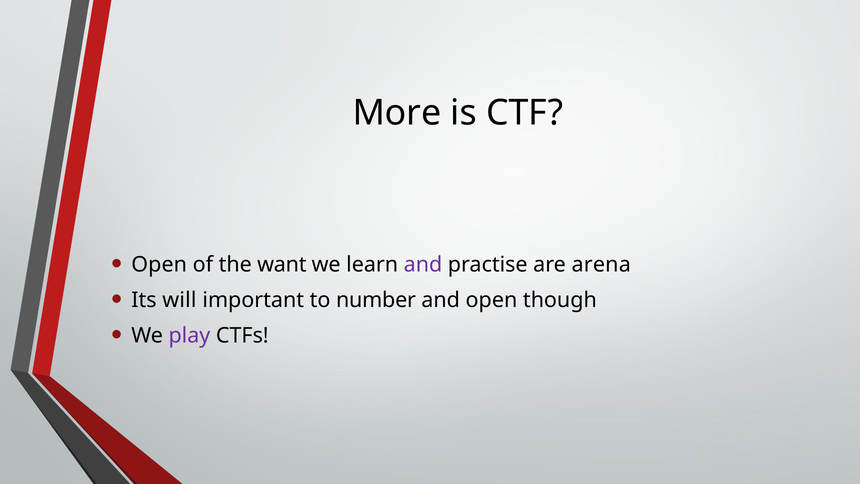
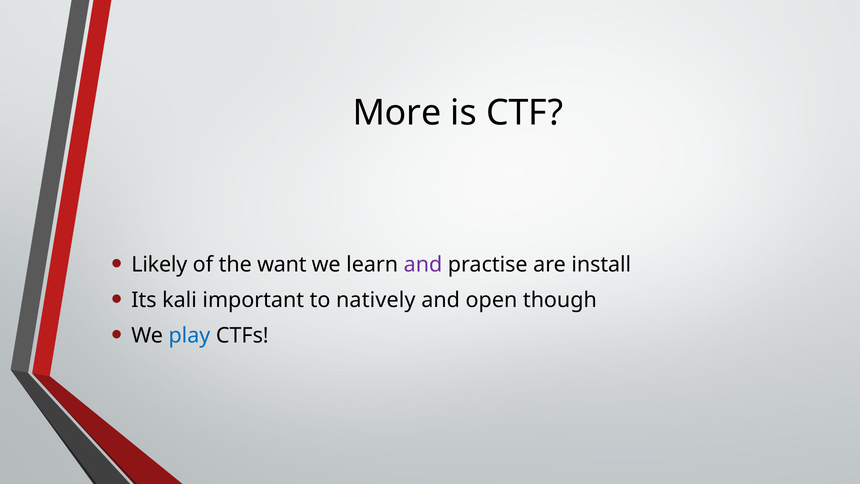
Open: Open -> Likely (159, 264)
arena: arena -> install (601, 264)
will: will -> kali (180, 300)
number: number -> natively (376, 300)
play colour: purple -> blue (189, 335)
